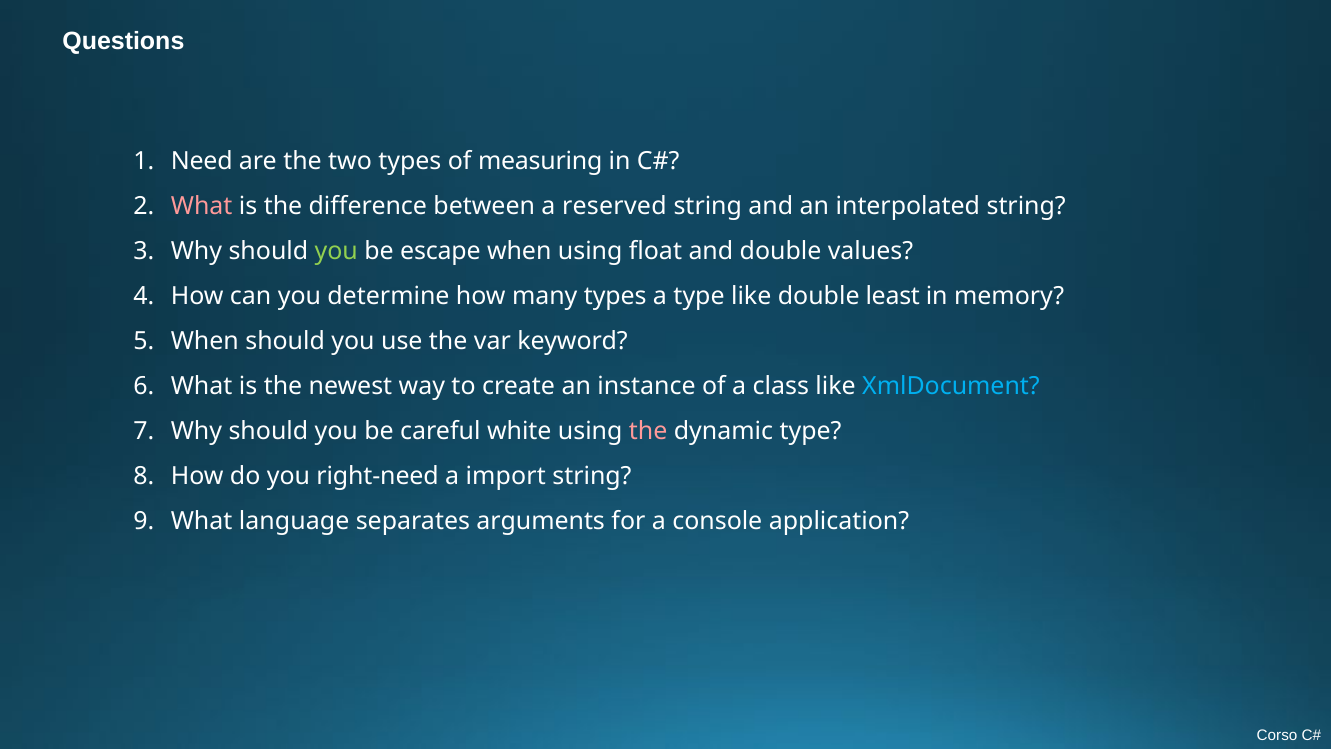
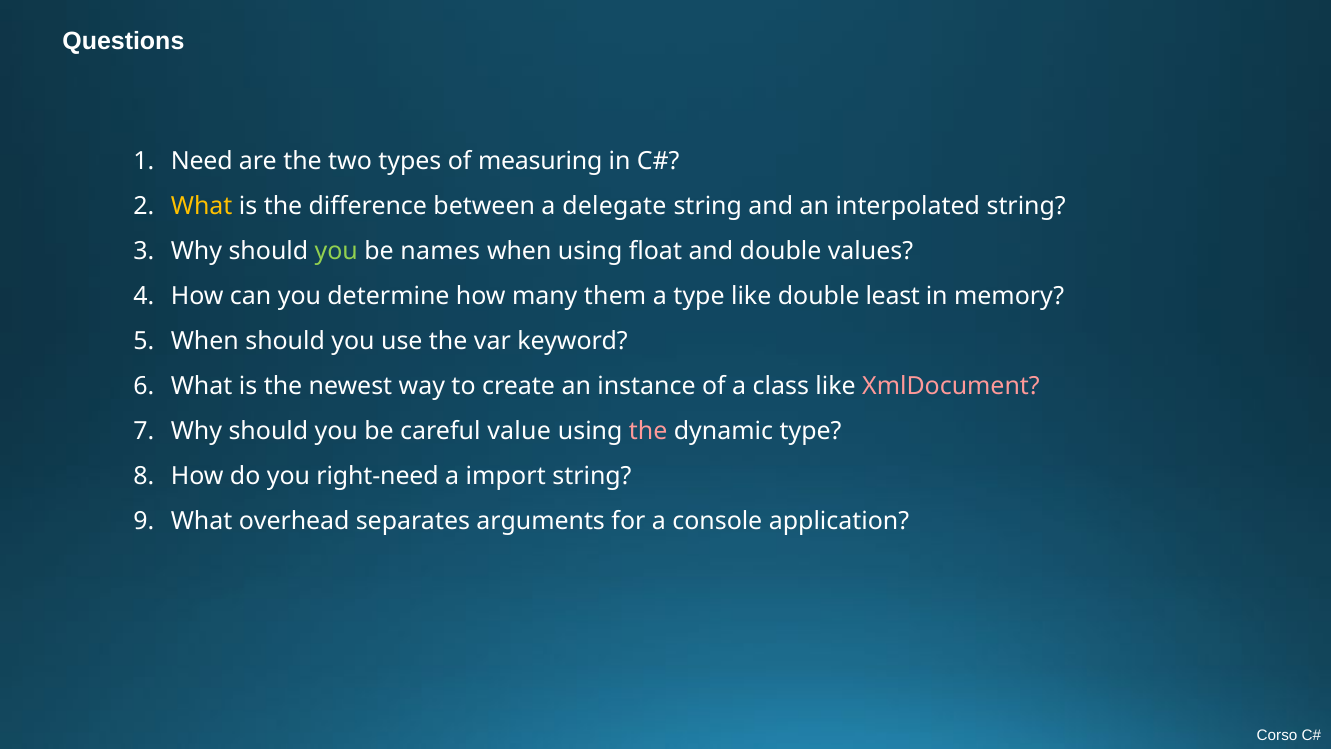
What colour: pink -> yellow (202, 206)
reserved: reserved -> delegate (614, 206)
escape: escape -> names (440, 251)
many types: types -> them (615, 296)
XmlDocument colour: light blue -> pink (951, 386)
white: white -> value (519, 431)
language: language -> overhead (294, 521)
